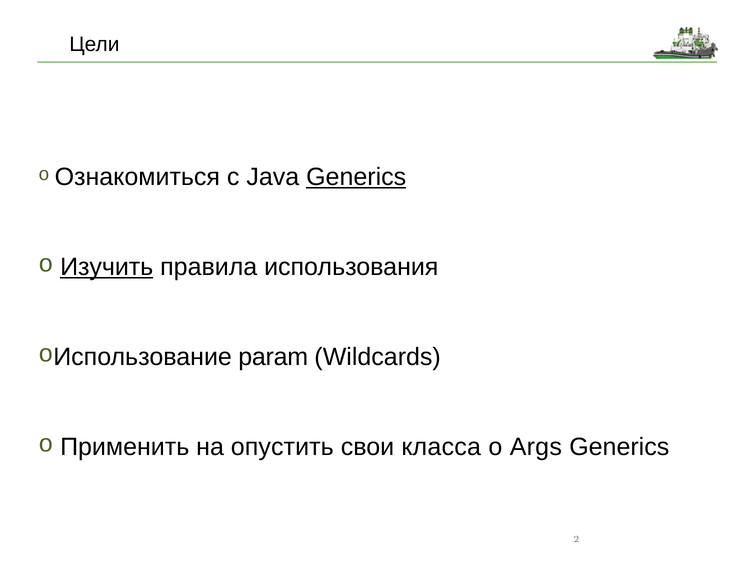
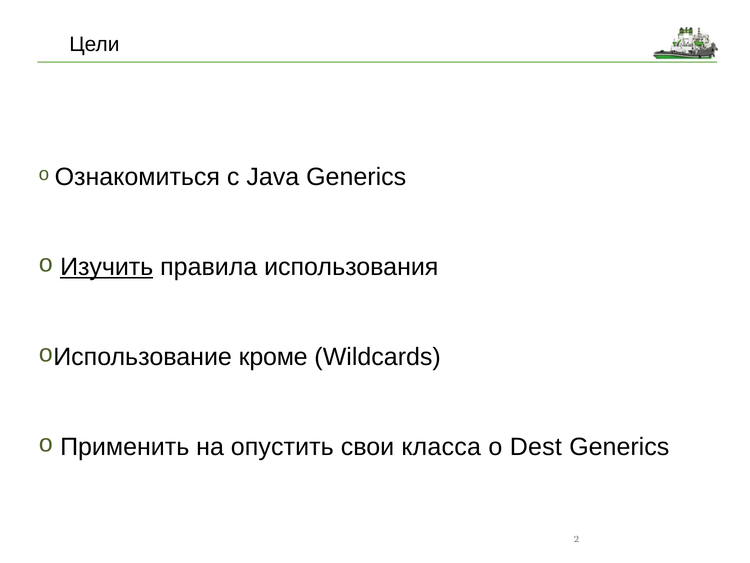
Generics underline: present -> none (356, 177)
param: param -> кроме (273, 357)
Args: Args -> Dest (536, 447)
